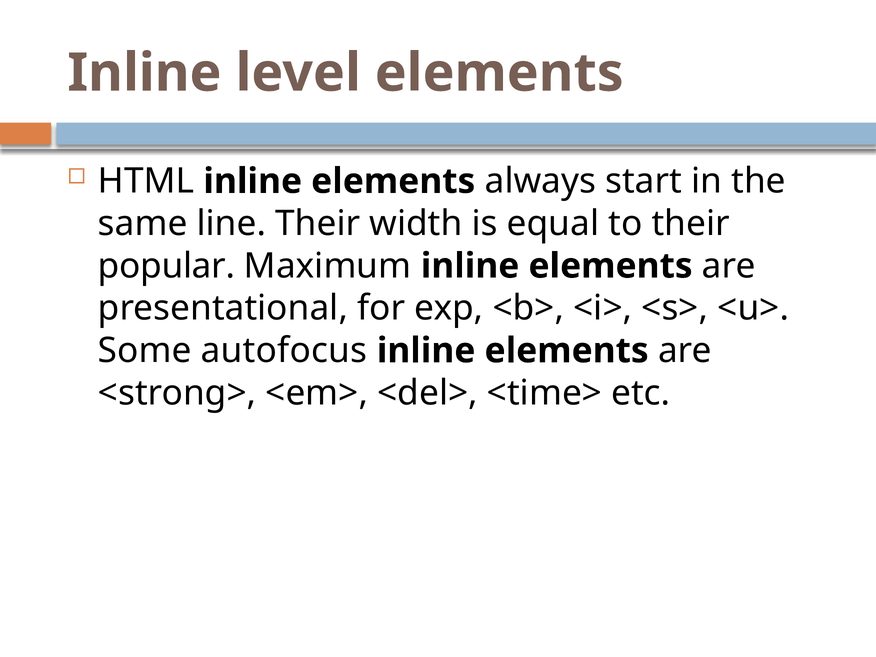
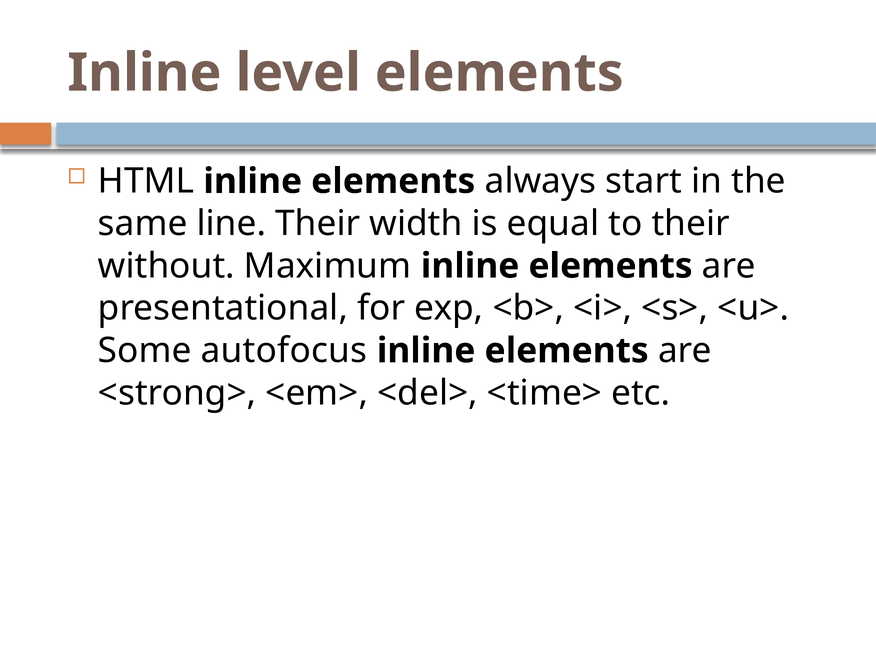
popular: popular -> without (166, 266)
